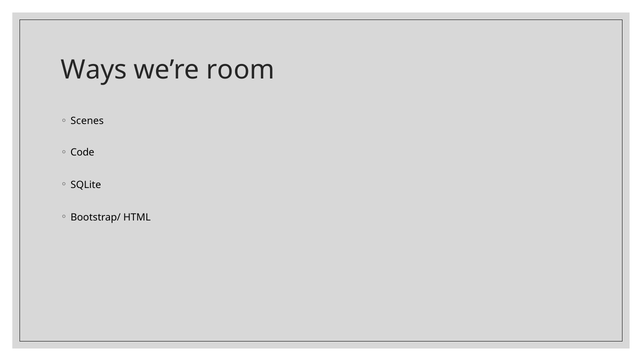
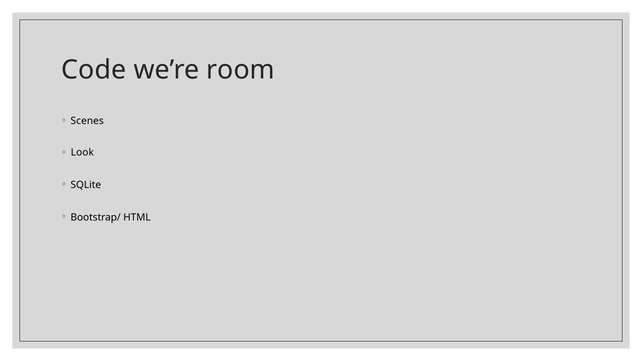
Ways: Ways -> Code (94, 70)
Code: Code -> Look (82, 152)
